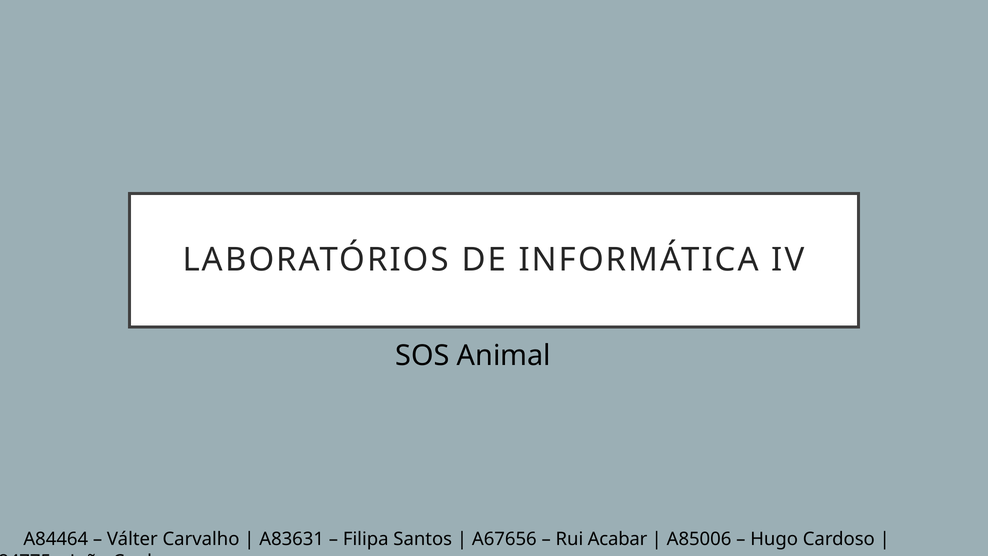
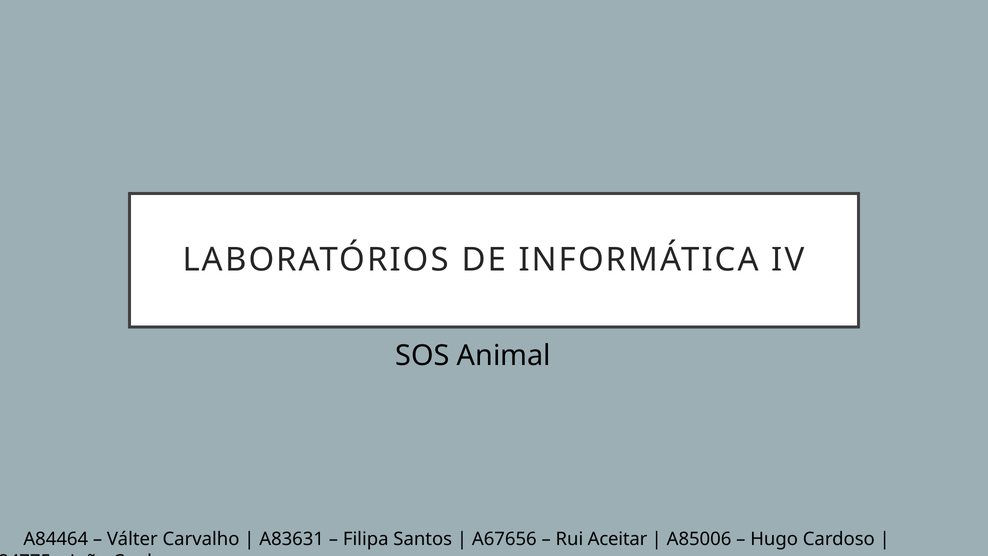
Acabar: Acabar -> Aceitar (618, 539)
